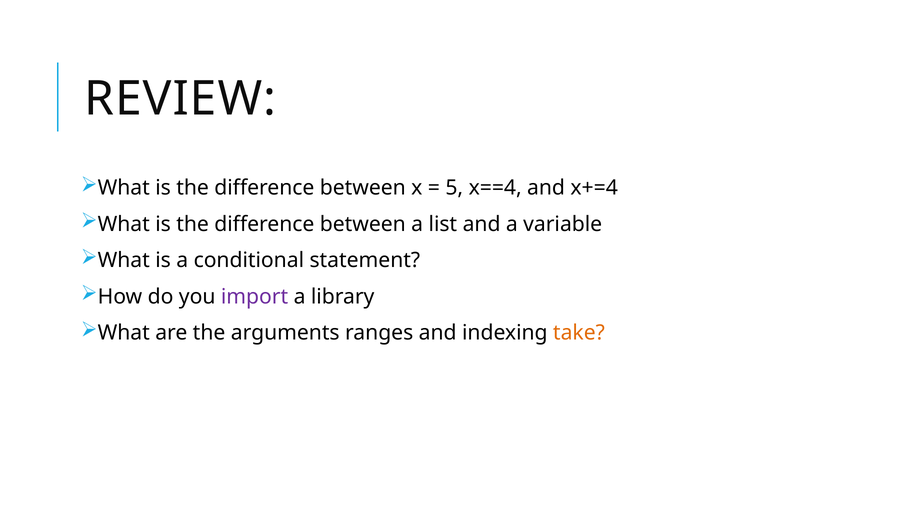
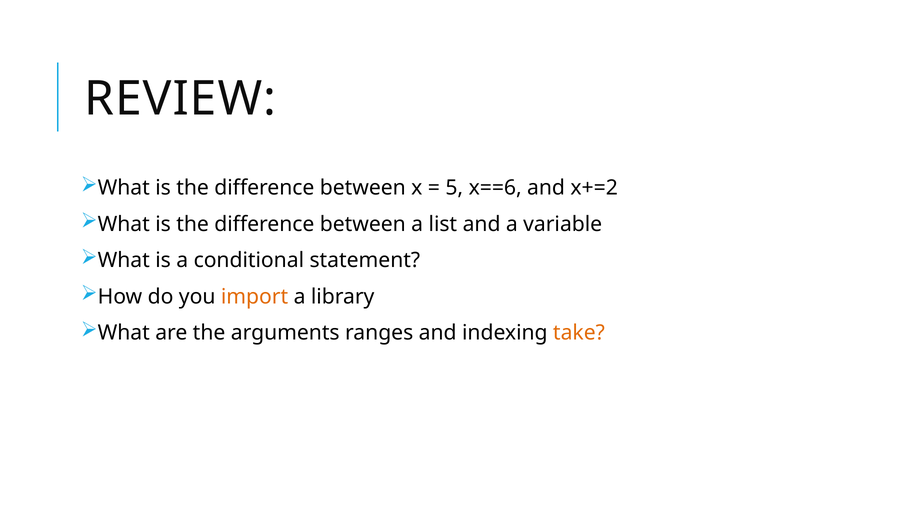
x==4: x==4 -> x==6 (495, 188)
x+=4: x+=4 -> x+=2 (594, 188)
import colour: purple -> orange (255, 297)
